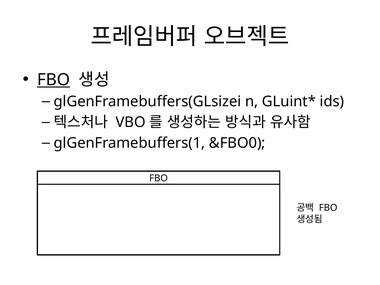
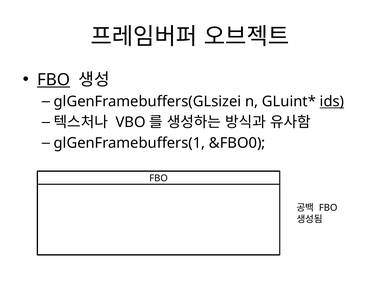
ids underline: none -> present (332, 102)
